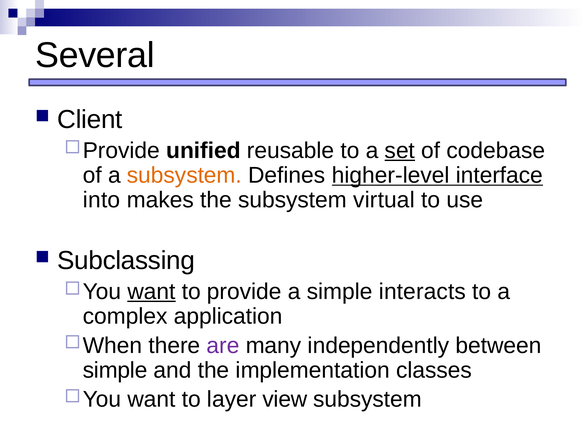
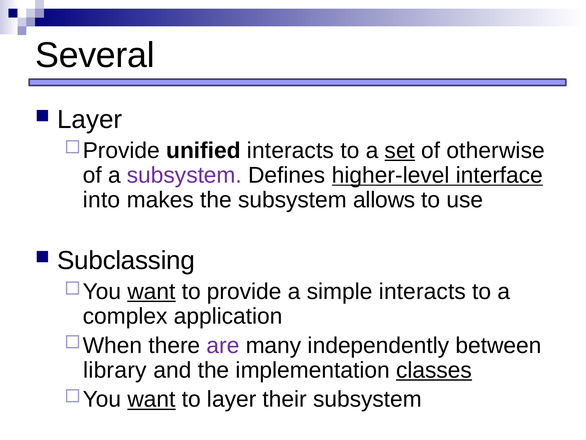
Client: Client -> Layer (90, 119)
unified reusable: reusable -> interacts (290, 150)
codebase: codebase -> otherwise (496, 150)
subsystem colour: orange -> purple (184, 175)
virtual: virtual -> allows (384, 200)
simple: simple -> library (115, 370)
classes underline: none -> present (434, 370)
want underline: none -> present (151, 399)
view: view -> their (285, 399)
